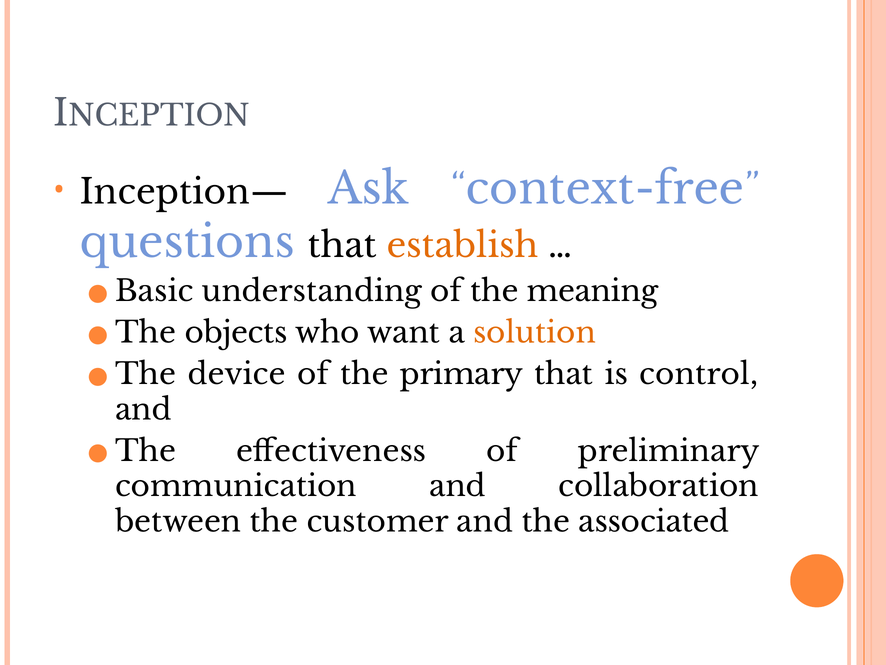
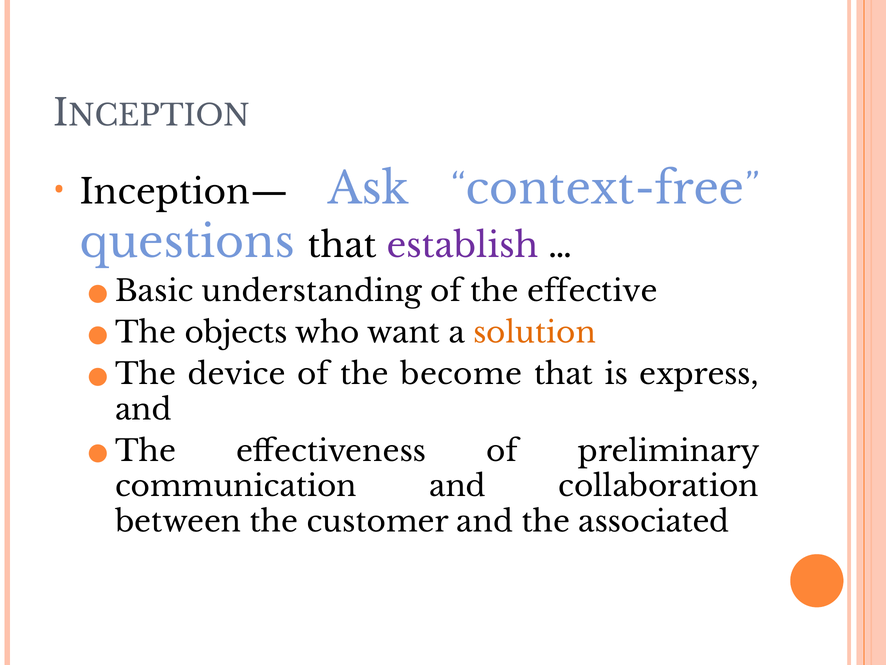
establish colour: orange -> purple (463, 246)
meaning: meaning -> effective (592, 291)
primary: primary -> become (461, 374)
control: control -> express (699, 374)
